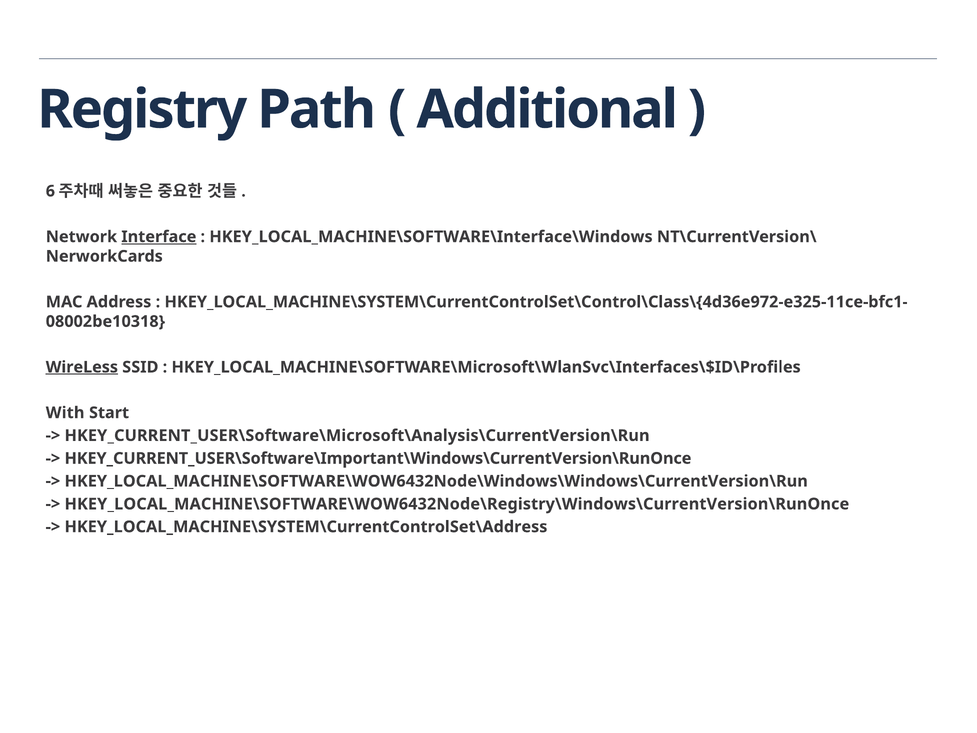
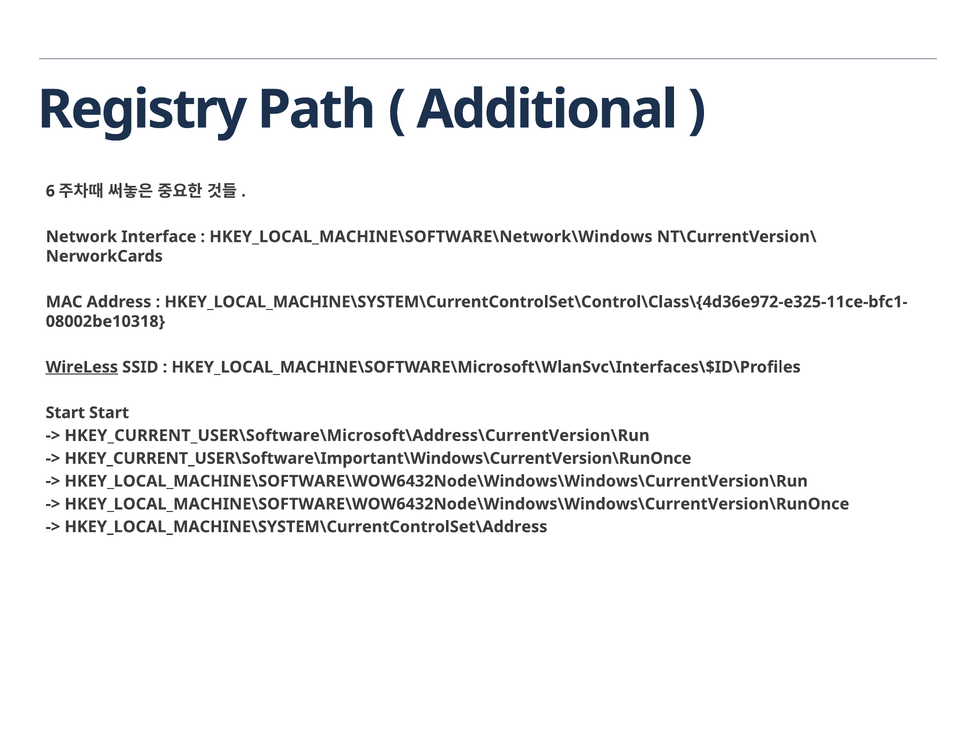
Interface underline: present -> none (159, 237)
HKEY_LOCAL_MACHINE\SOFTWARE\Interface\Windows: HKEY_LOCAL_MACHINE\SOFTWARE\Interface\Windows -> HKEY_LOCAL_MACHINE\SOFTWARE\Network\Windows (431, 237)
With: With -> Start (65, 413)
HKEY_CURRENT_USER\Software\Microsoft\Analysis\CurrentVersion\Run: HKEY_CURRENT_USER\Software\Microsoft\Analysis\CurrentVersion\Run -> HKEY_CURRENT_USER\Software\Microsoft\Address\CurrentVersion\Run (357, 435)
HKEY_LOCAL_MACHINE\SOFTWARE\WOW6432Node\Registry\Windows\CurrentVersion\RunOnce: HKEY_LOCAL_MACHINE\SOFTWARE\WOW6432Node\Registry\Windows\CurrentVersion\RunOnce -> HKEY_LOCAL_MACHINE\SOFTWARE\WOW6432Node\Windows\Windows\CurrentVersion\RunOnce (457, 504)
